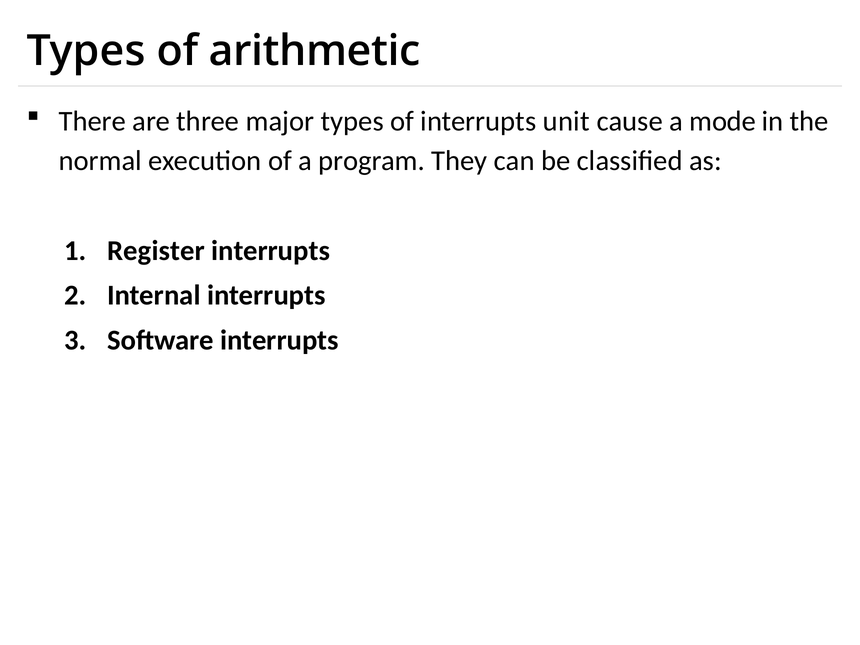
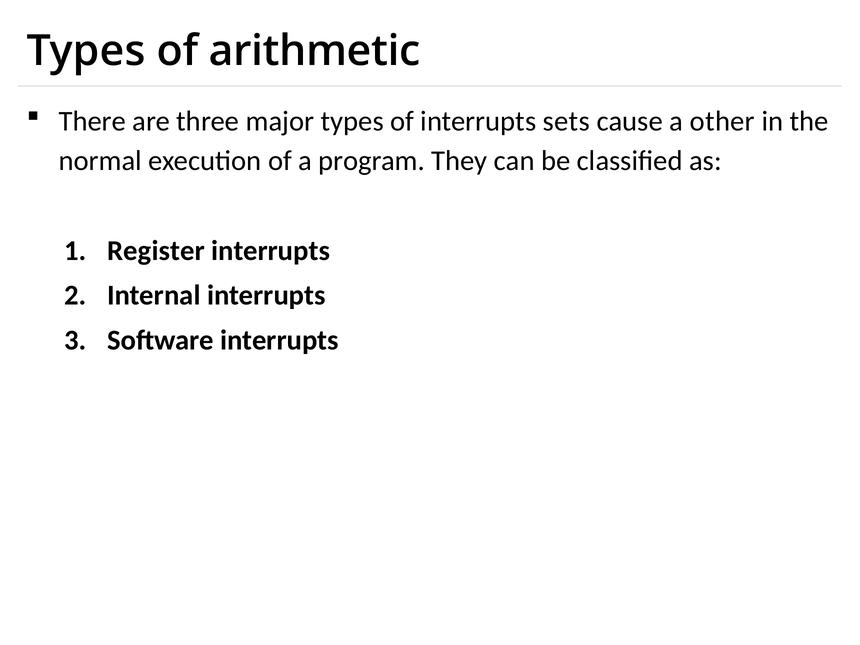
unit: unit -> sets (566, 122)
mode: mode -> other (722, 122)
